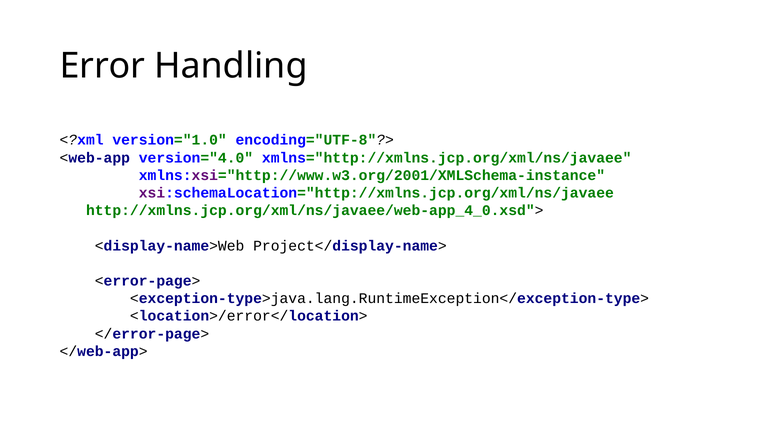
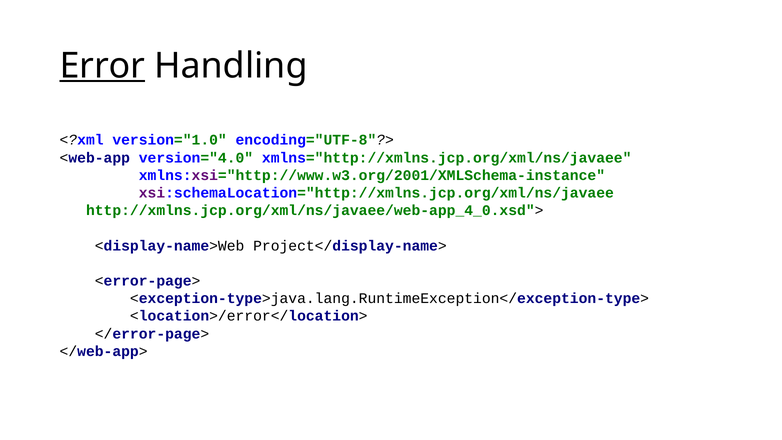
Error underline: none -> present (102, 66)
